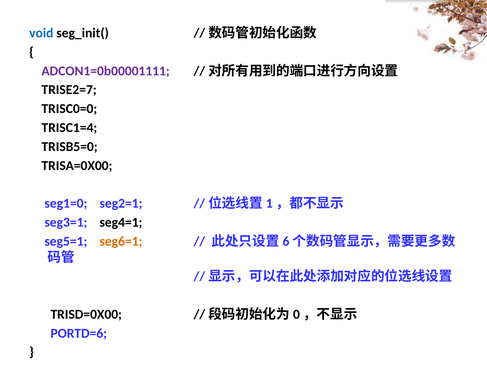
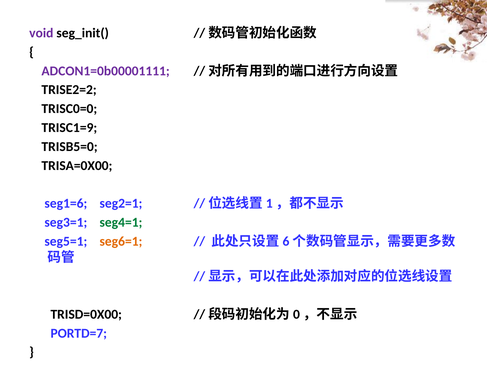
void colour: blue -> purple (41, 33)
TRISE2=7: TRISE2=7 -> TRISE2=2 (69, 90)
TRISC1=4: TRISC1=4 -> TRISC1=9 (69, 128)
seg1=0: seg1=0 -> seg1=6 (66, 204)
seg4=1 colour: black -> green (121, 222)
PORTD=6: PORTD=6 -> PORTD=7 (79, 333)
